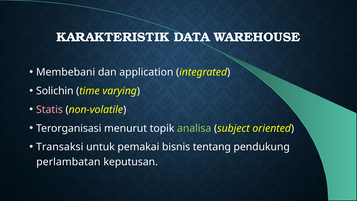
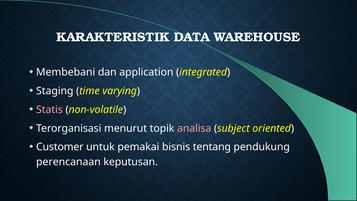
Solichin: Solichin -> Staging (55, 91)
analisa colour: light green -> pink (194, 128)
Transaksi: Transaksi -> Customer (60, 147)
perlambatan: perlambatan -> perencanaan (68, 162)
